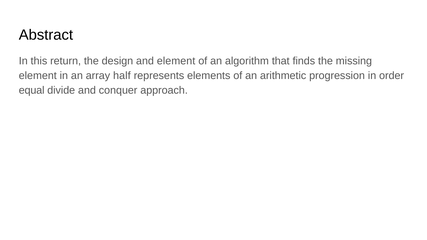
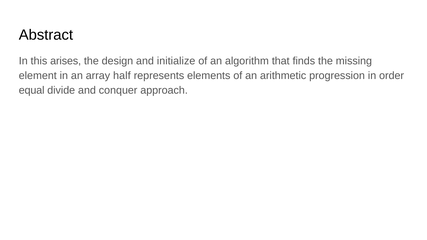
return: return -> arises (66, 61)
and element: element -> initialize (176, 61)
